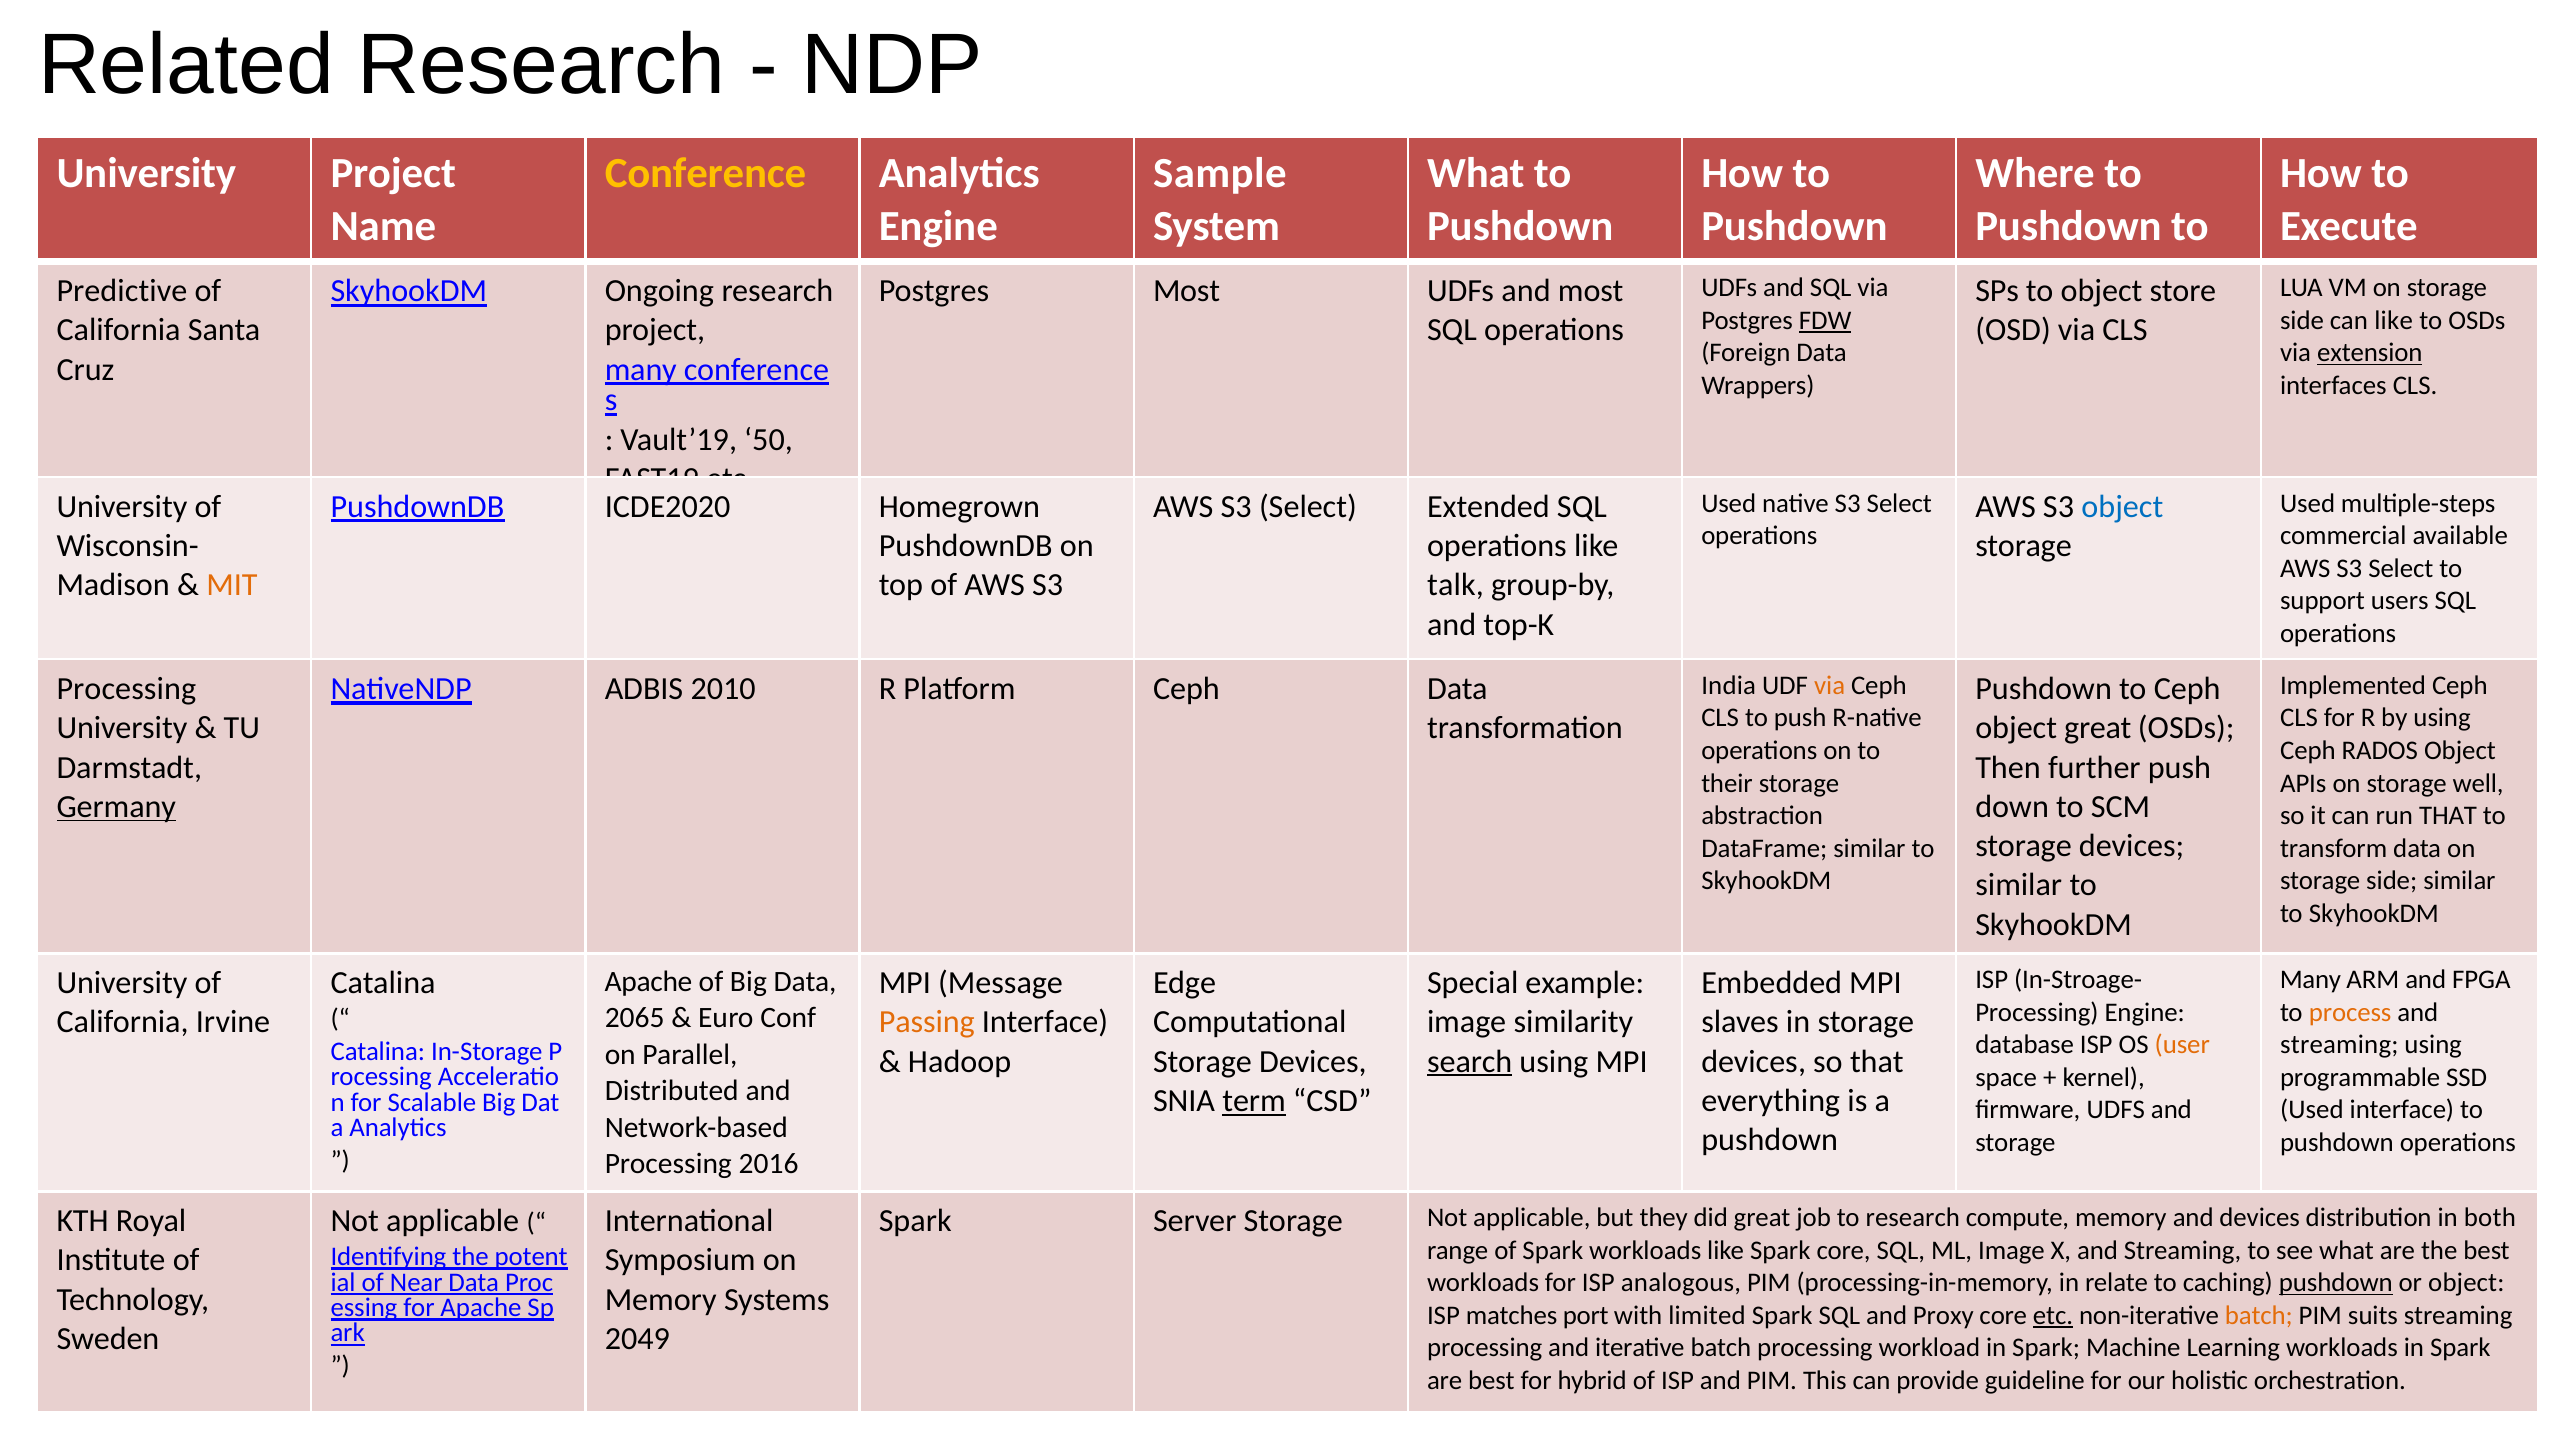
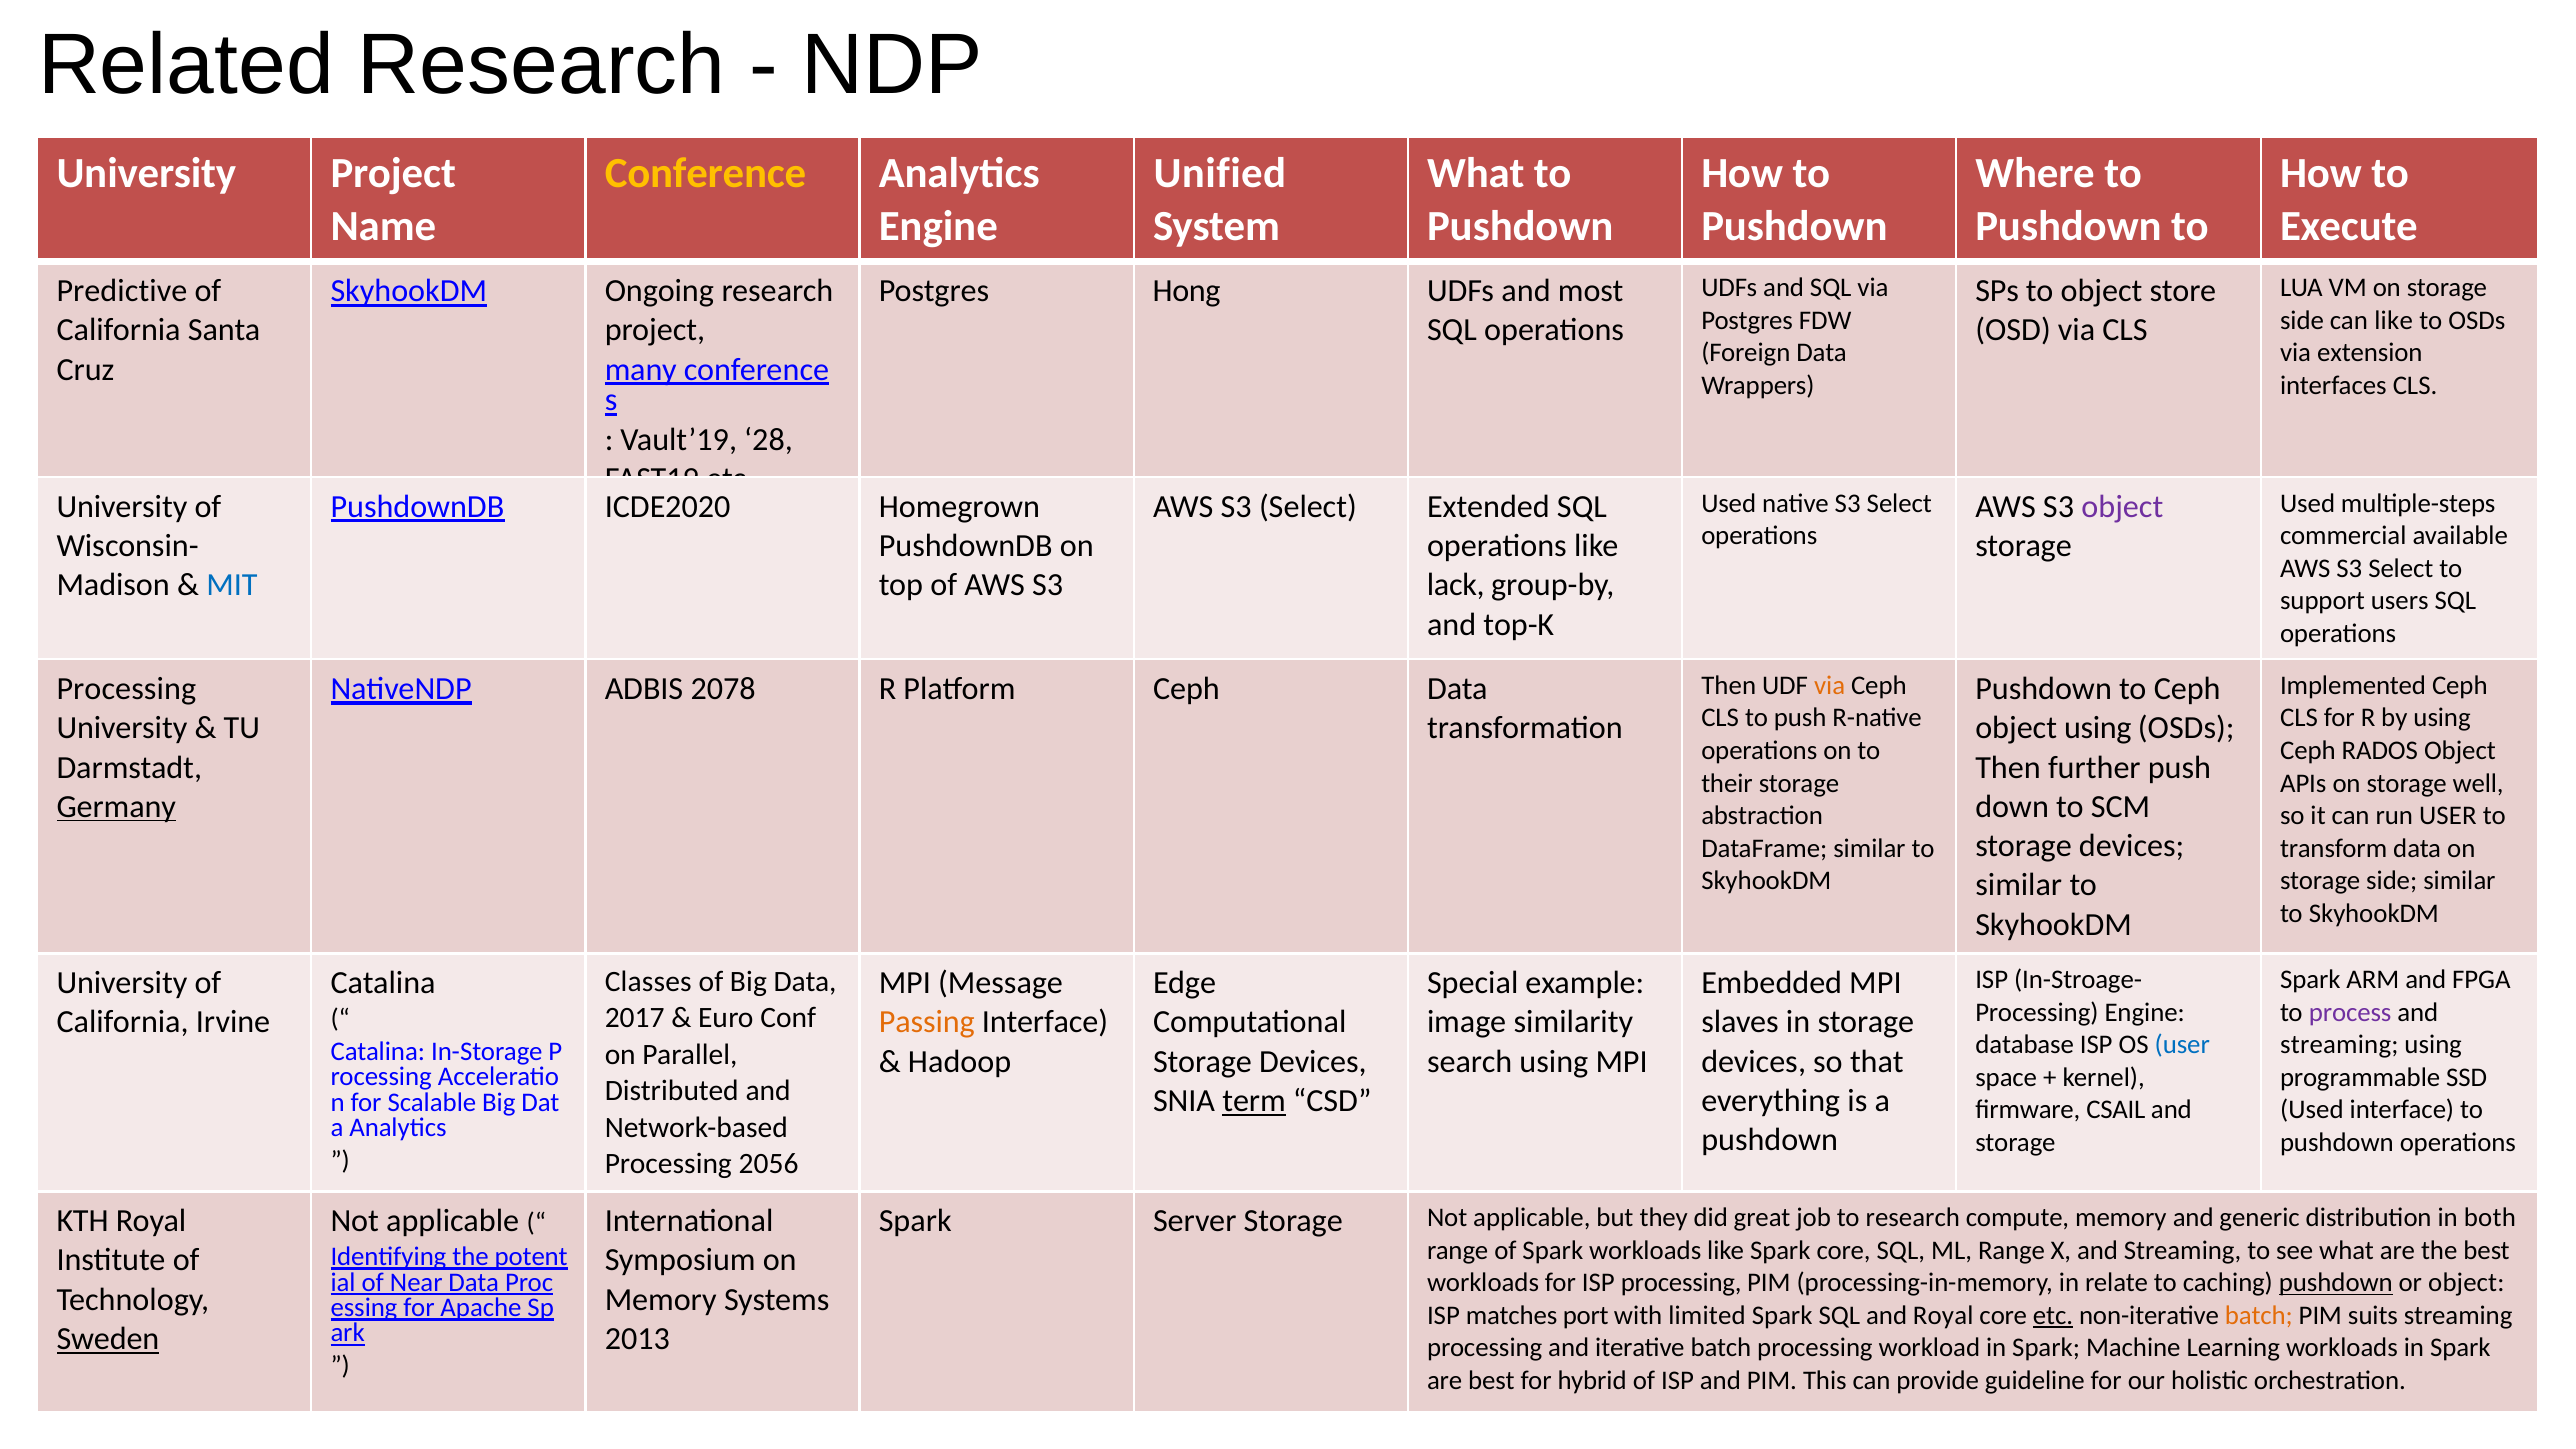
Sample: Sample -> Unified (1220, 174)
Postgres Most: Most -> Hong (1187, 291)
FDW underline: present -> none (1825, 320)
extension underline: present -> none (2370, 353)
50: 50 -> 28 (769, 439)
object colour: blue -> purple (2122, 507)
MIT colour: orange -> blue (232, 585)
talk: talk -> lack (1456, 585)
India: India -> Then (1729, 686)
2010: 2010 -> 2078 (723, 689)
object great: great -> using (2098, 728)
run THAT: THAT -> USER (2448, 816)
Many: Many -> Spark (2310, 980)
Apache: Apache -> Classes (648, 982)
process colour: orange -> purple (2350, 1012)
2065: 2065 -> 2017 (635, 1018)
user colour: orange -> blue (2182, 1045)
search underline: present -> none (1470, 1062)
firmware UDFS: UDFS -> CSAIL (2116, 1110)
2016: 2016 -> 2056 (769, 1164)
and devices: devices -> generic (2260, 1218)
ML Image: Image -> Range (2012, 1250)
ISP analogous: analogous -> processing (1681, 1283)
and Proxy: Proxy -> Royal (1943, 1315)
Sweden underline: none -> present (108, 1339)
2049: 2049 -> 2013 (637, 1339)
